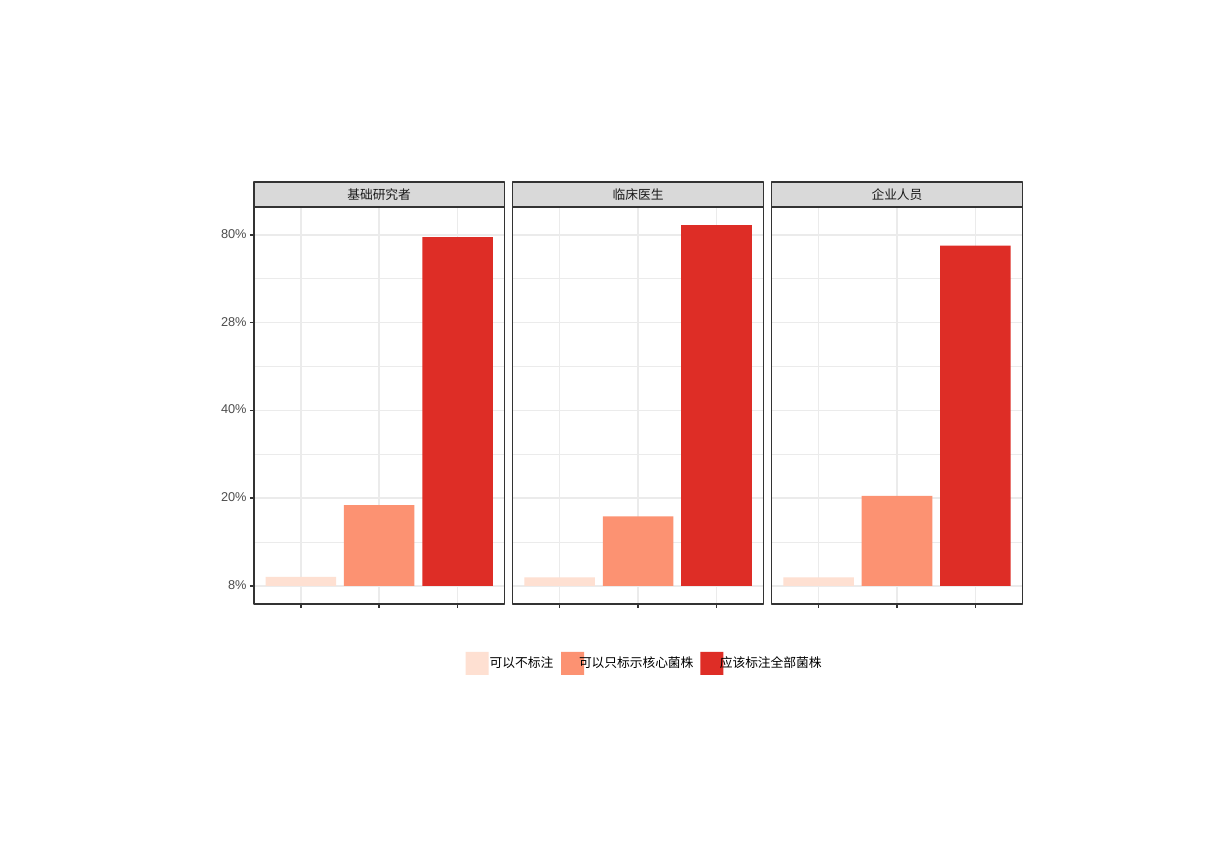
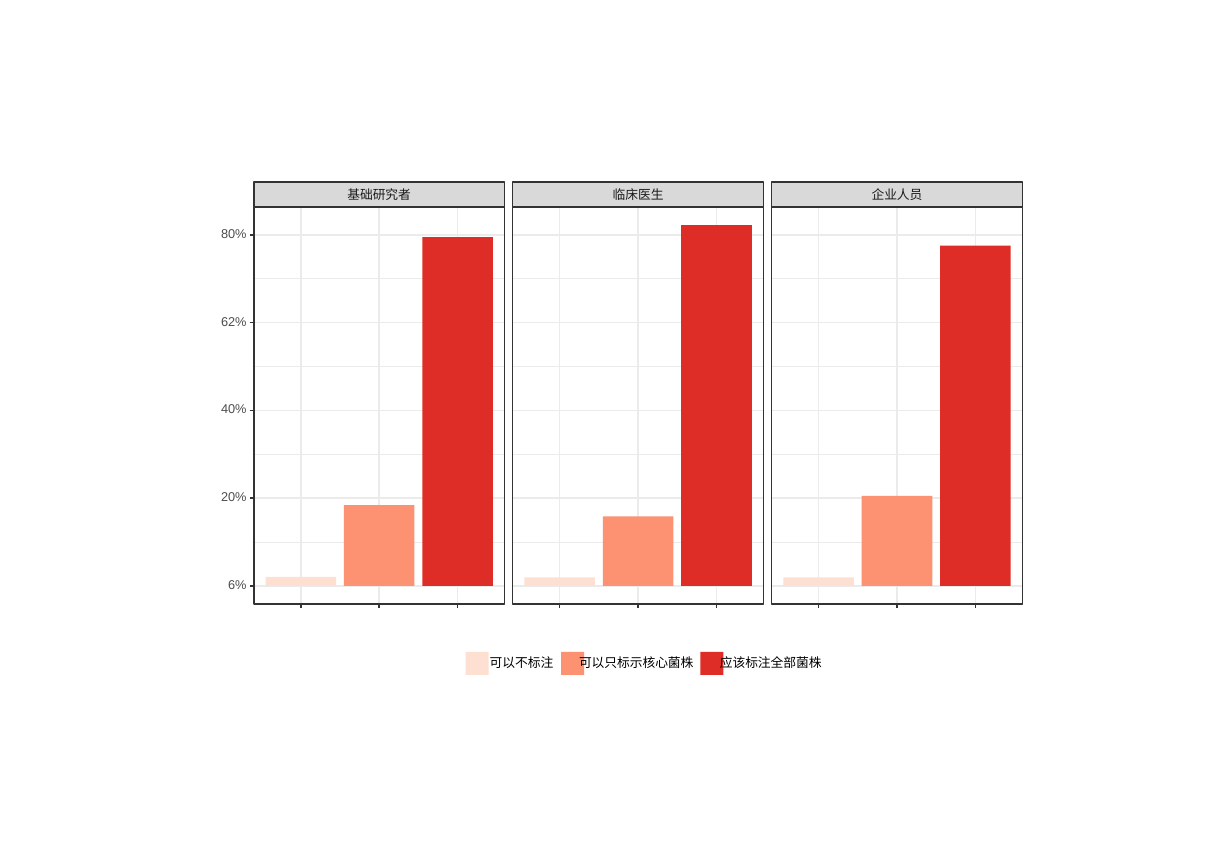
28%: 28% -> 62% (234, 322)
8%: 8% -> 6% (237, 585)
